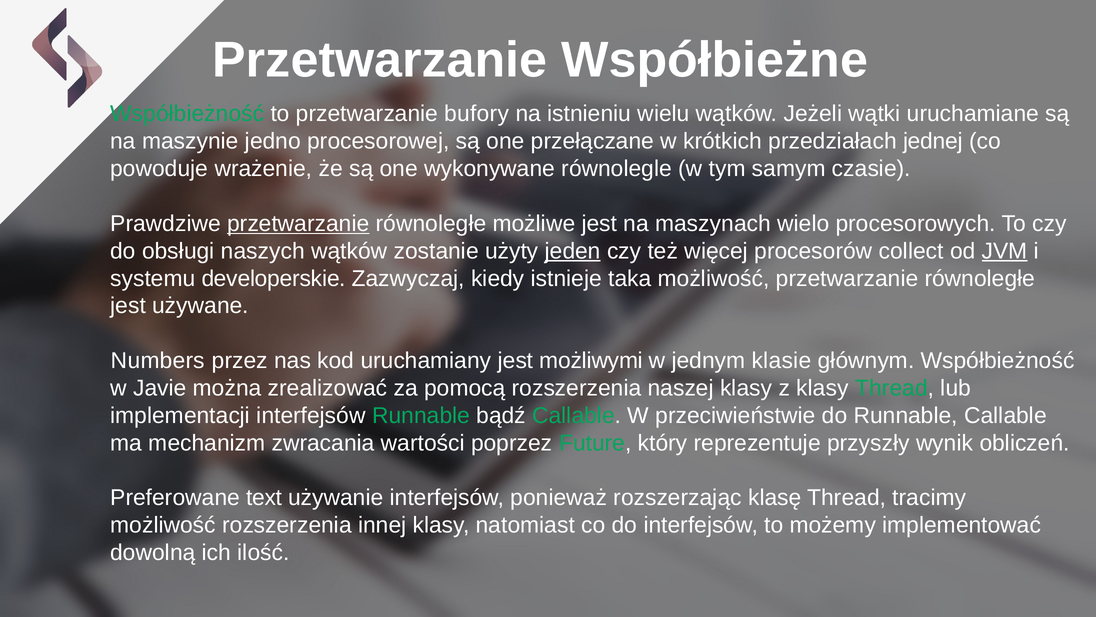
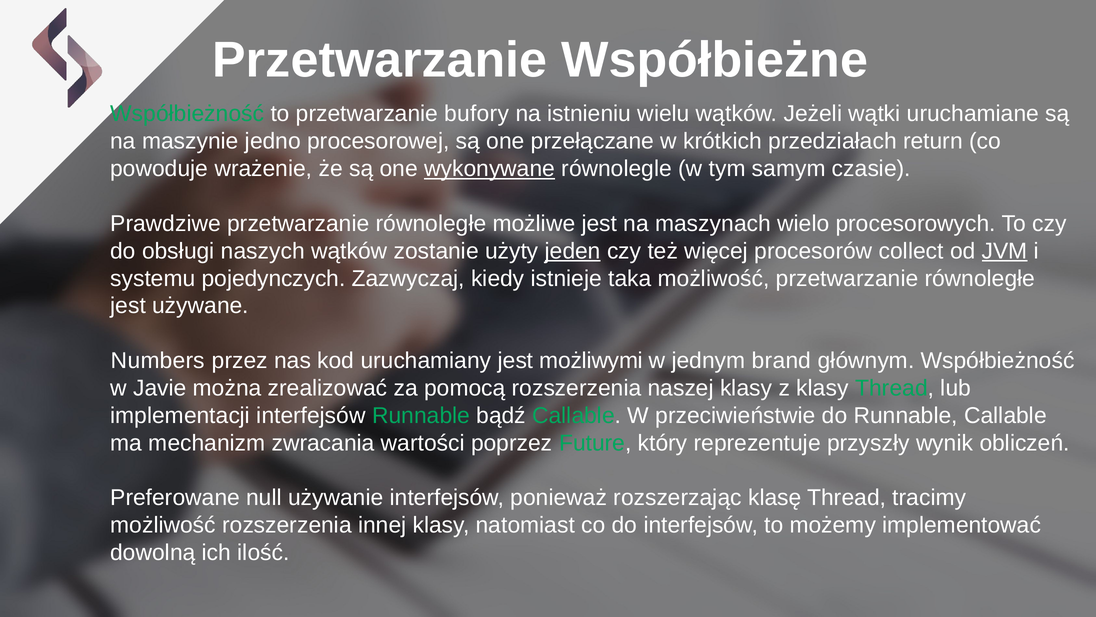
jednej: jednej -> return (933, 141)
wykonywane underline: none -> present (490, 169)
przetwarzanie underline: present -> none (298, 223)
developerskie: developerskie -> pojedynczych (274, 278)
klasie: klasie -> brand (781, 360)
text: text -> null (264, 498)
